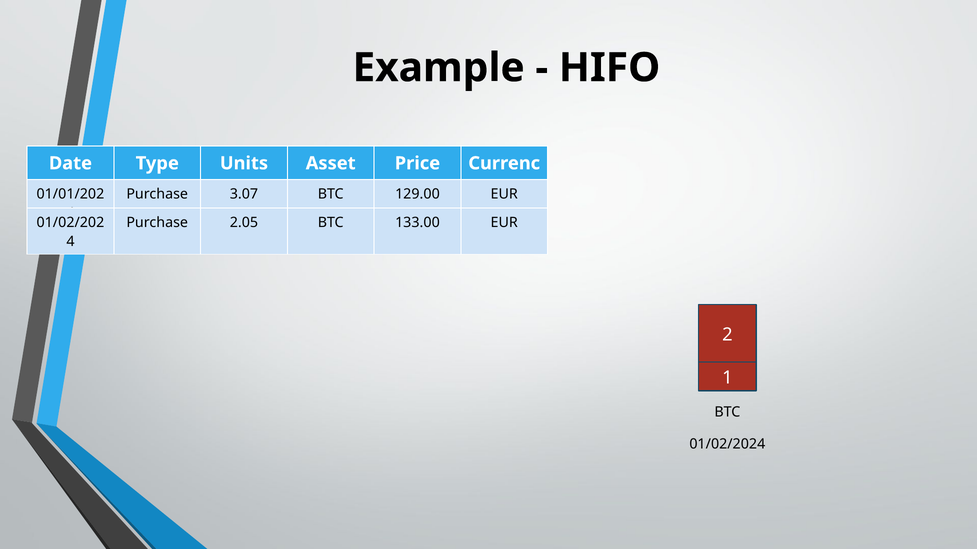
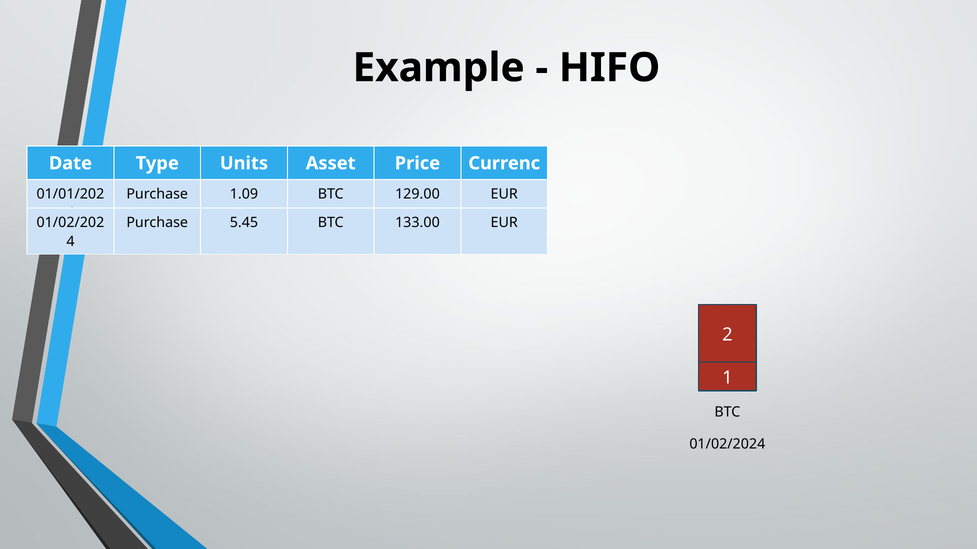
3.07: 3.07 -> 1.09 (244, 194)
2.05: 2.05 -> 5.45 (244, 223)
